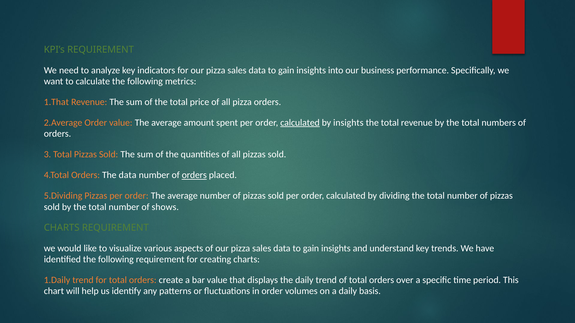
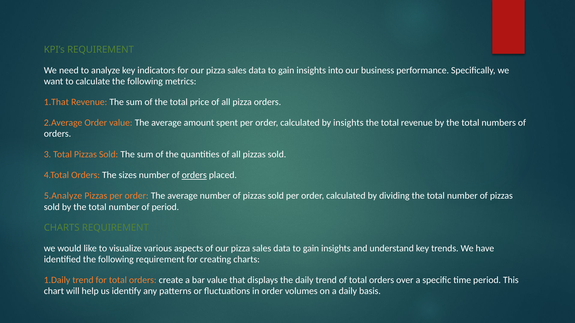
calculated underline: present -> none (300, 123)
The data: data -> sizes (128, 175)
5.Dividing: 5.Dividing -> 5.Analyze (63, 196)
of shows: shows -> period (165, 207)
